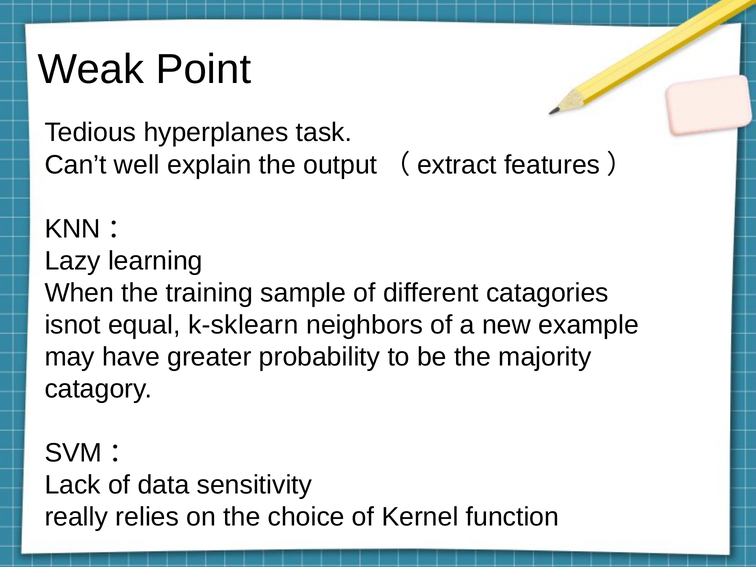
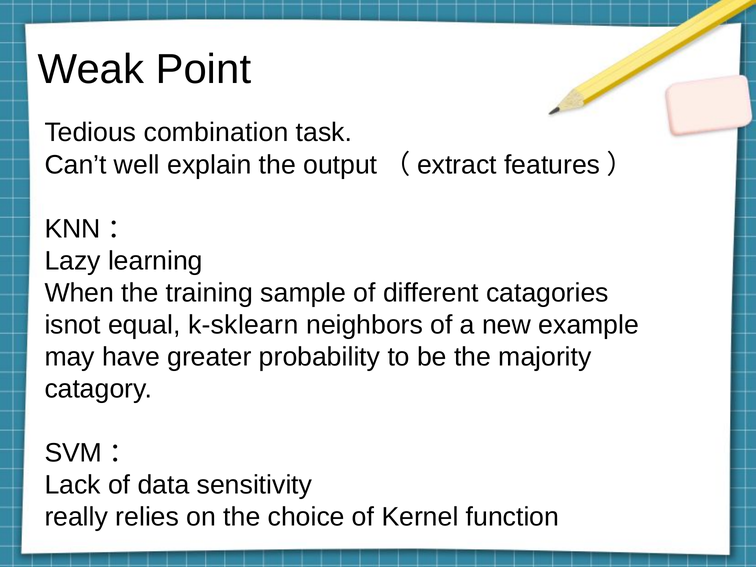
hyperplanes: hyperplanes -> combination (216, 133)
